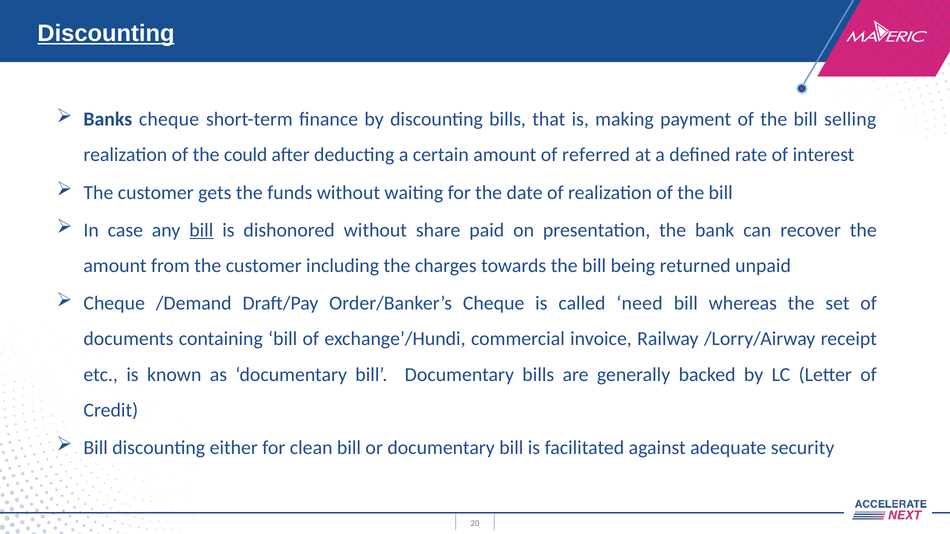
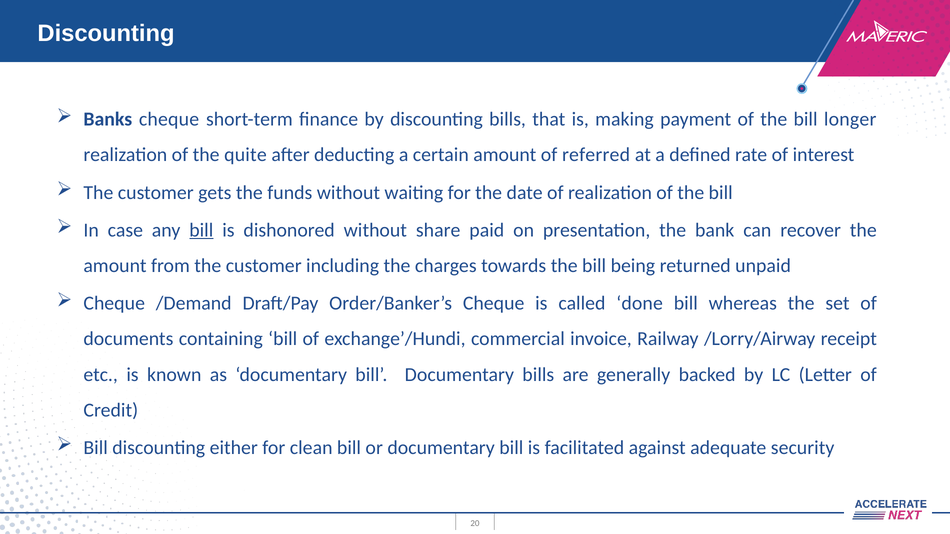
Discounting underline: present -> none (106, 34)
selling: selling -> longer (850, 119)
could: could -> quite (245, 155)
need: need -> done (640, 304)
